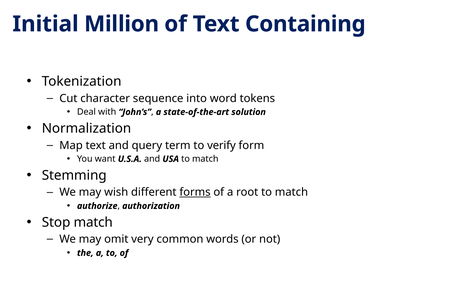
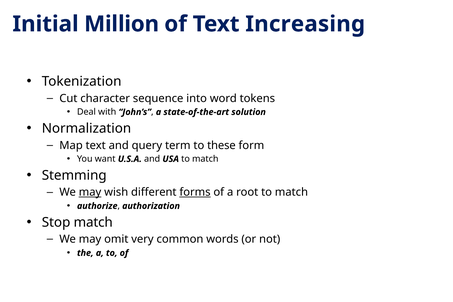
Containing: Containing -> Increasing (305, 24)
verify: verify -> these (221, 145)
may underline: none -> present (90, 192)
